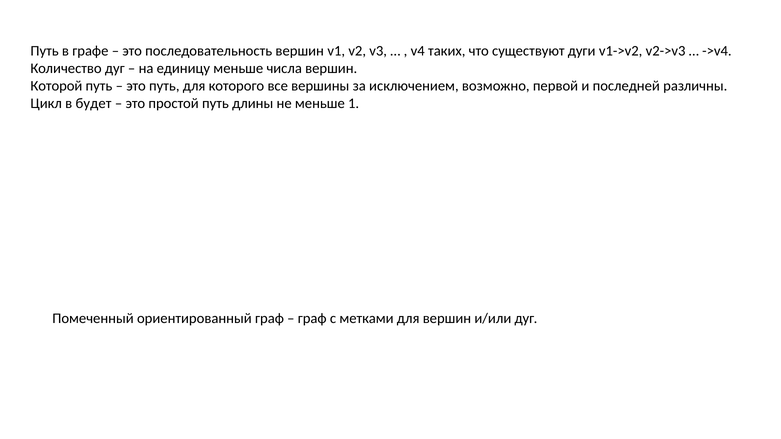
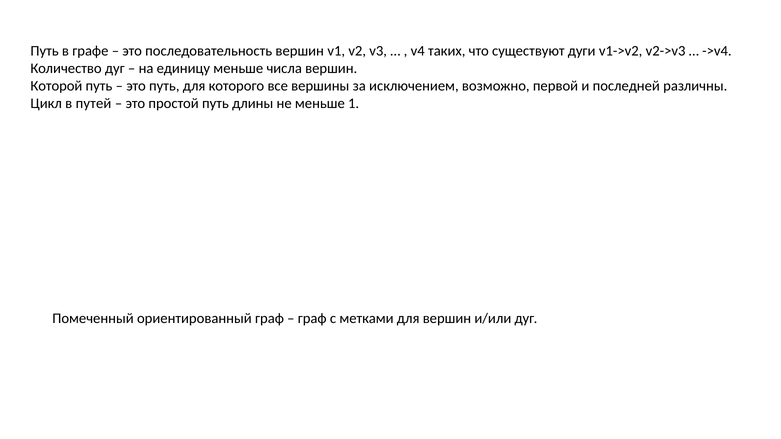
будет: будет -> путей (94, 104)
